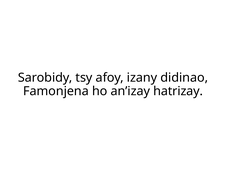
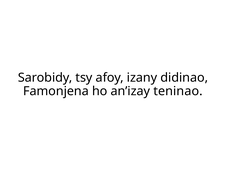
hatrizay: hatrizay -> teninao (178, 91)
